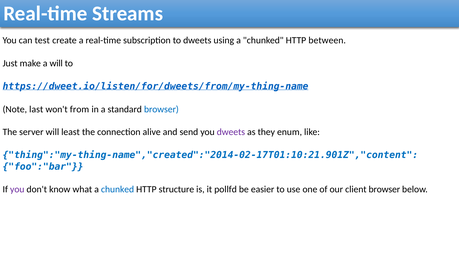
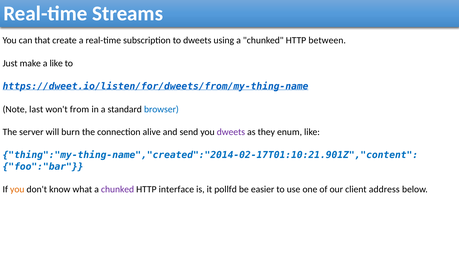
test: test -> that (42, 40)
a will: will -> like (56, 63)
least: least -> burn (71, 132)
you colour: purple -> orange (17, 190)
chunked colour: blue -> purple (118, 190)
structure: structure -> interface (176, 190)
client browser: browser -> address (384, 190)
